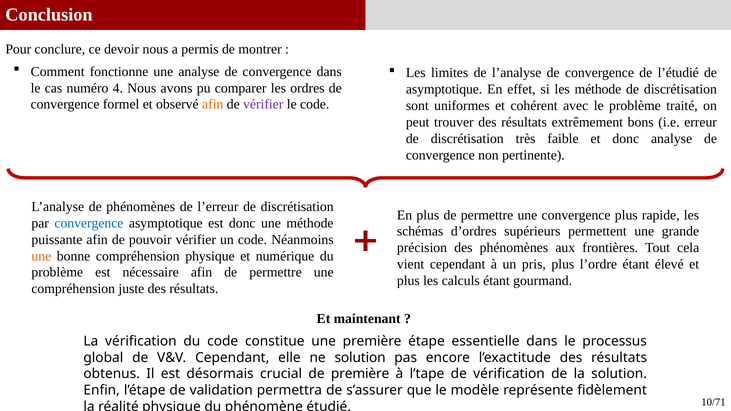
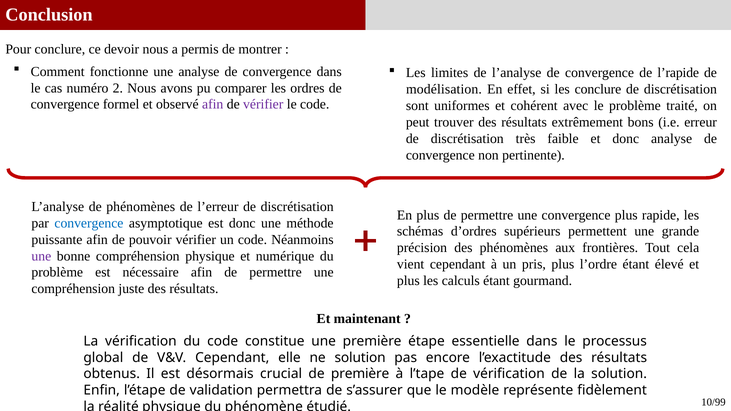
l’étudié: l’étudié -> l’rapide (678, 73)
4: 4 -> 2 (118, 88)
asymptotique: asymptotique -> modélisation (444, 89)
les méthode: méthode -> conclure (598, 89)
afin colour: orange -> purple (213, 105)
une colour: orange -> purple (41, 256)
10/71: 10/71 -> 10/99 (713, 403)
